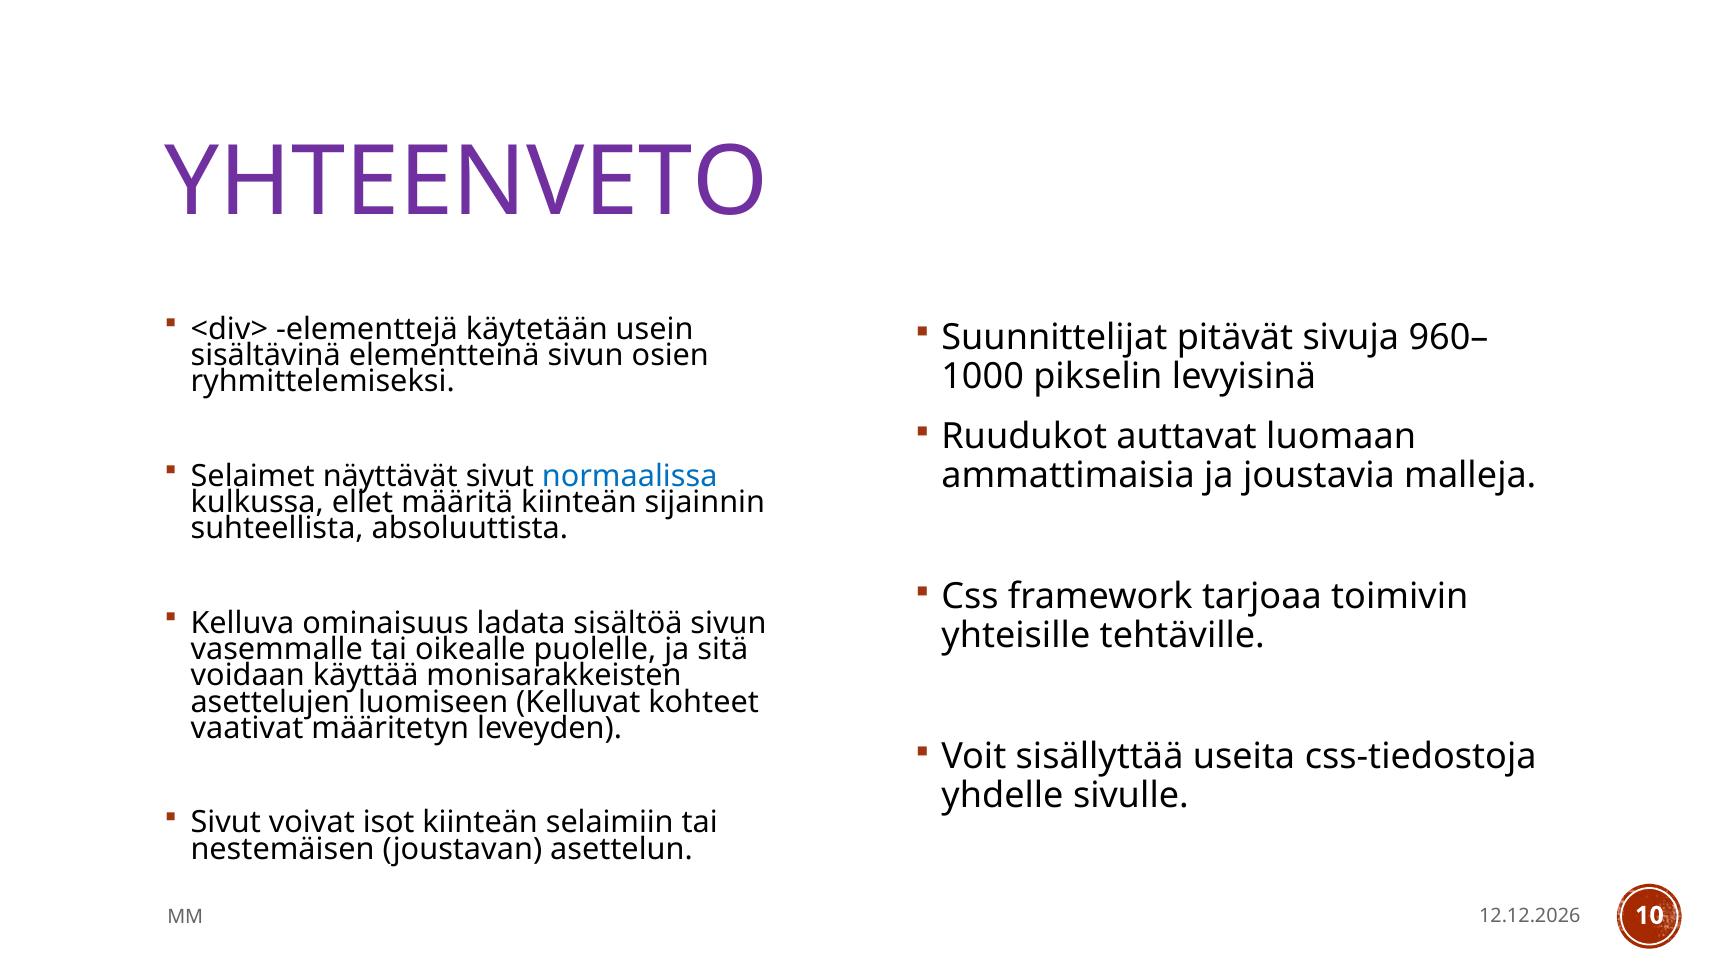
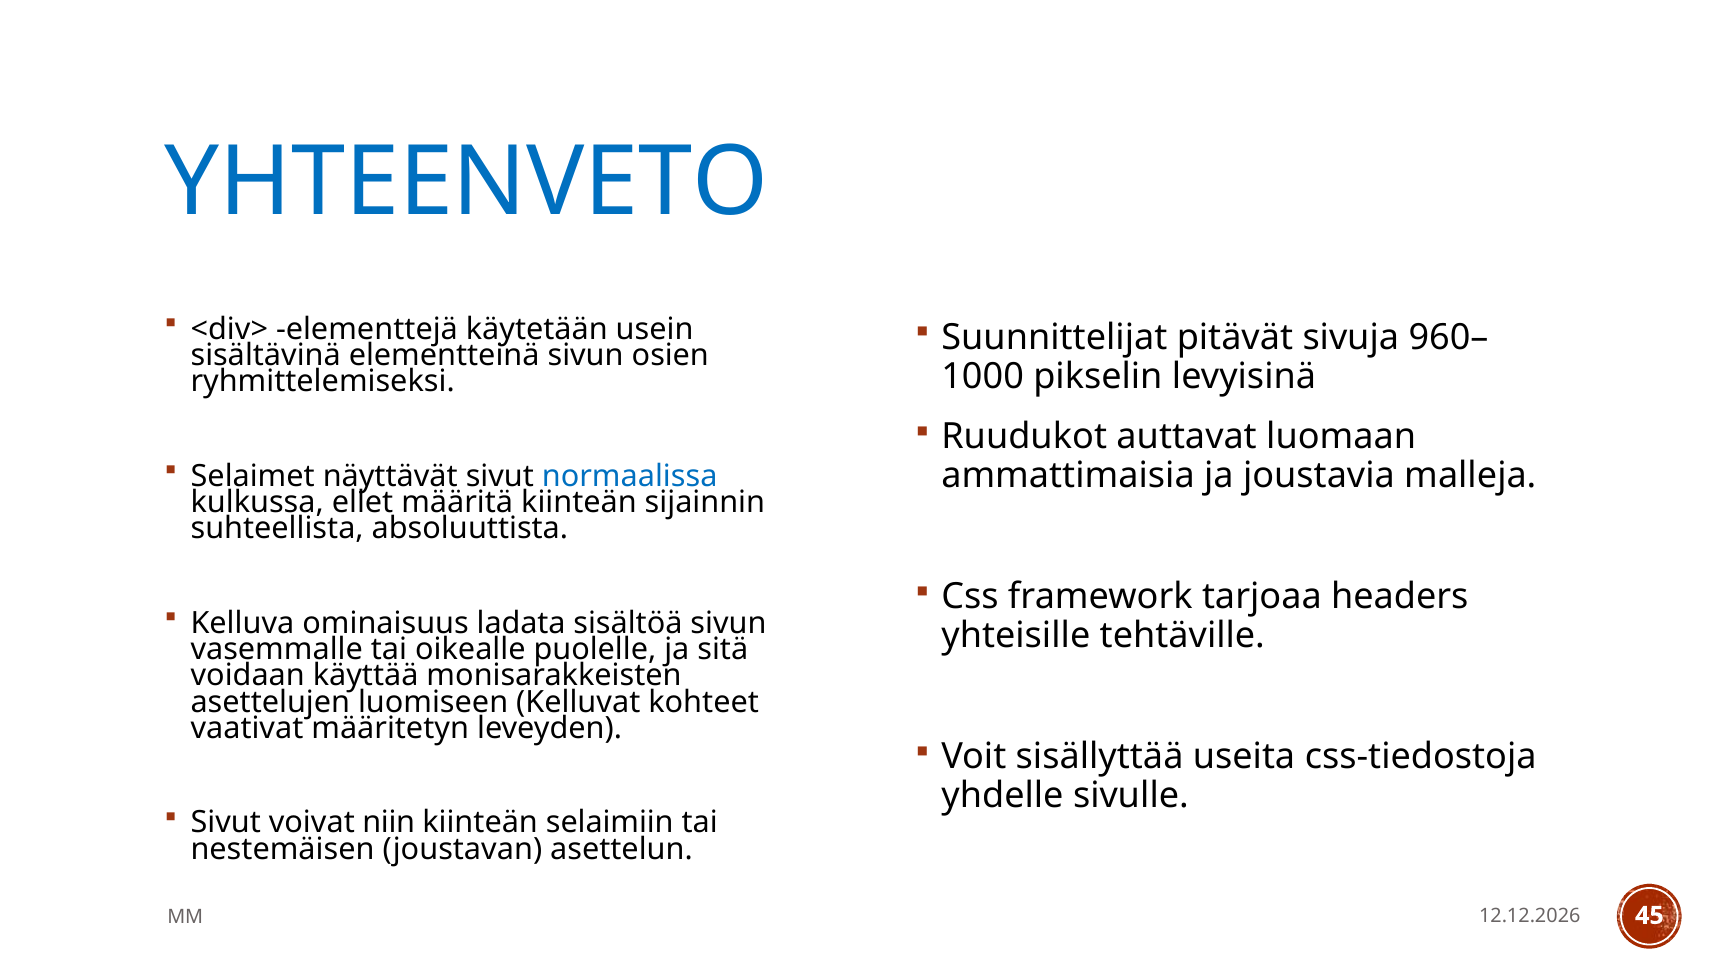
YHTEENVETO colour: purple -> blue (467, 182)
toimivin: toimivin -> headers (1400, 597)
isot: isot -> niin (389, 822)
10: 10 -> 45 (1649, 915)
